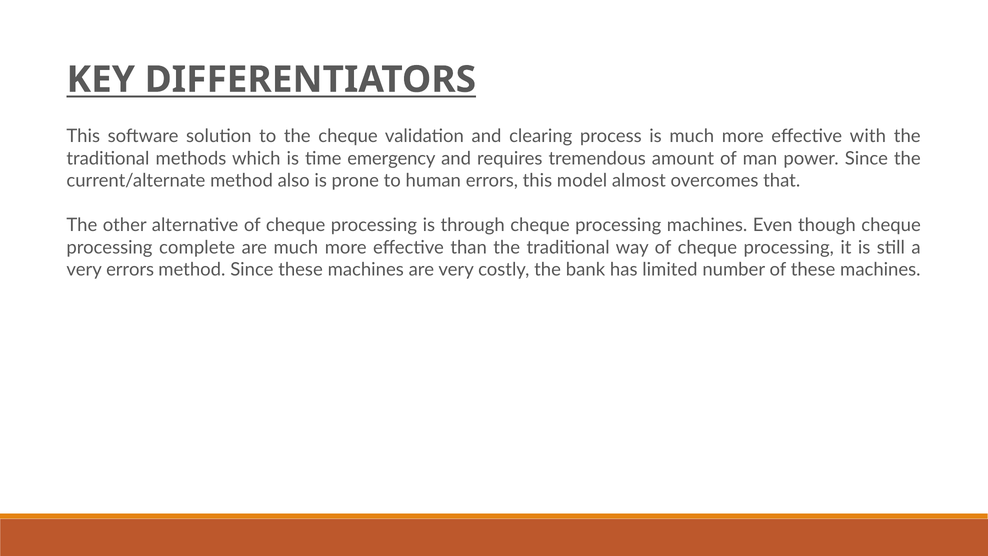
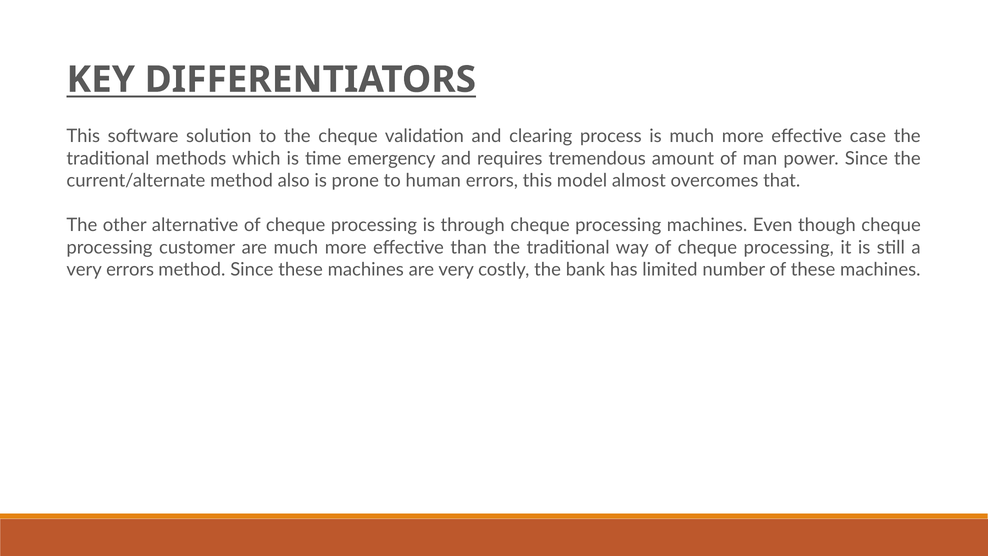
with: with -> case (868, 136)
complete: complete -> customer (197, 247)
